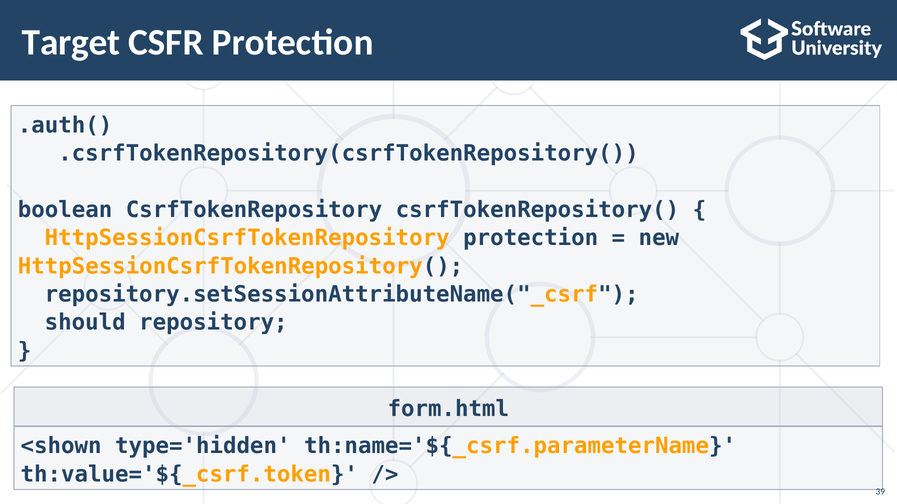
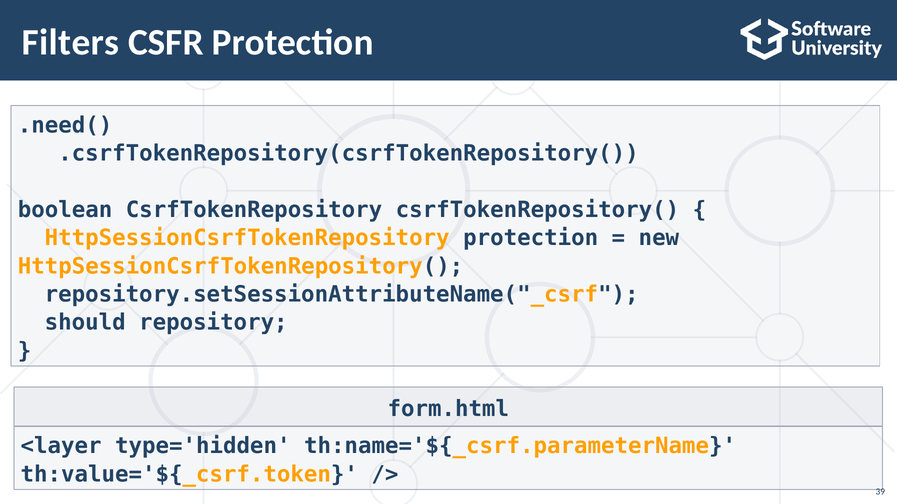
Target: Target -> Filters (71, 42)
.auth(: .auth( -> .need( (65, 125)
<shown: <shown -> <layer (61, 446)
